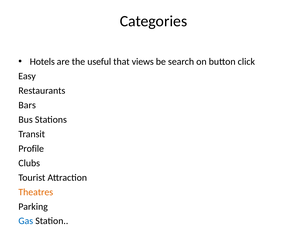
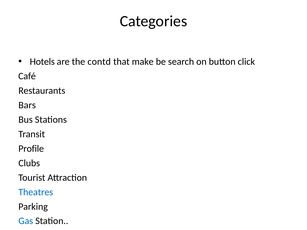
useful: useful -> contd (99, 62)
views: views -> make (143, 62)
Easy: Easy -> Café (27, 76)
Theatres colour: orange -> blue (36, 192)
